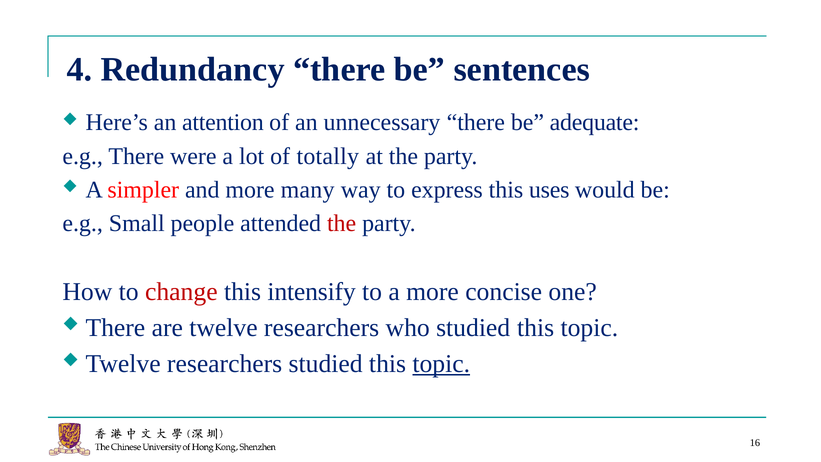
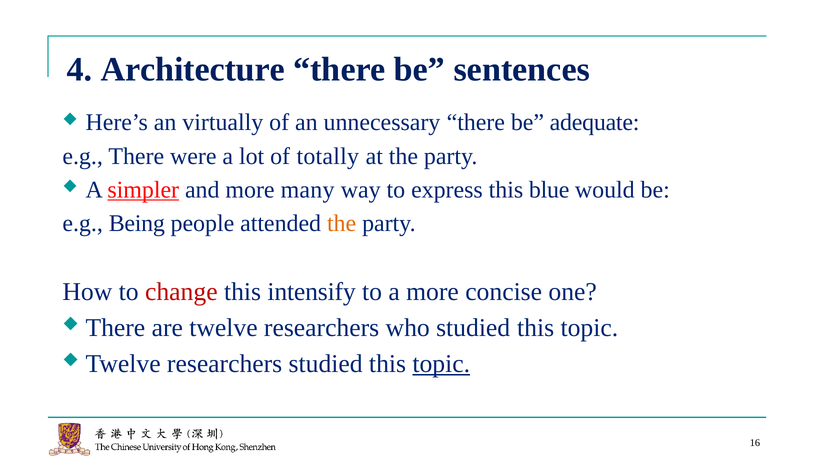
Redundancy: Redundancy -> Architecture (193, 69)
attention: attention -> virtually (223, 122)
simpler underline: none -> present (143, 190)
uses: uses -> blue (549, 190)
Small: Small -> Being (137, 223)
the colour: red -> orange (342, 223)
